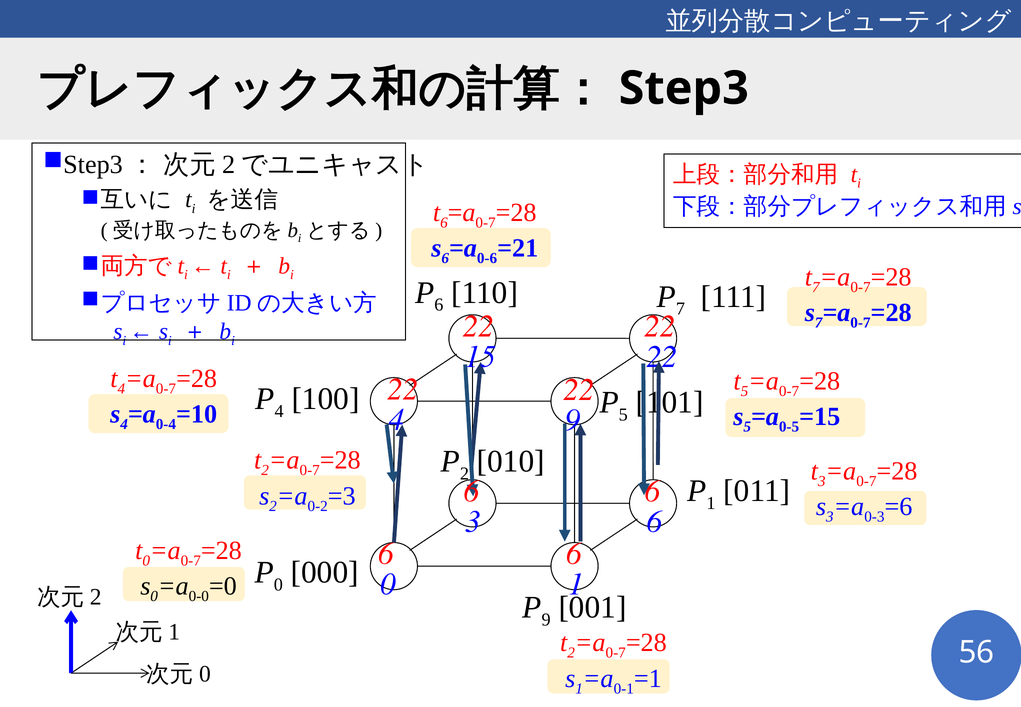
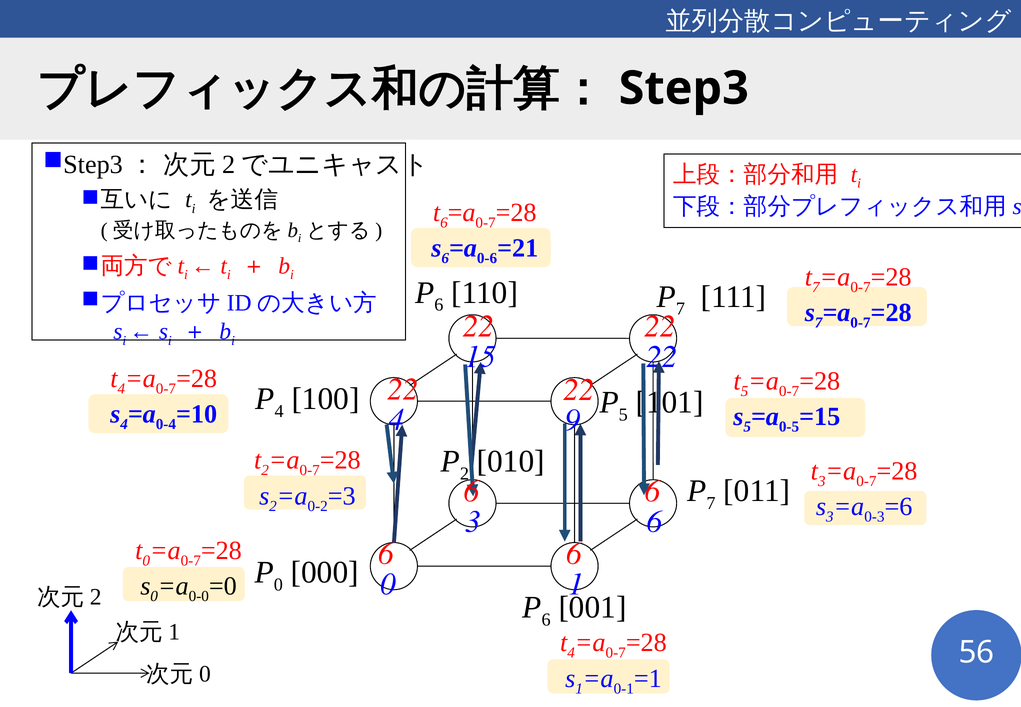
1: 1 -> 7 (711, 503)
9: 9 -> 6 (546, 620)
2: 2 -> 4 (571, 653)
